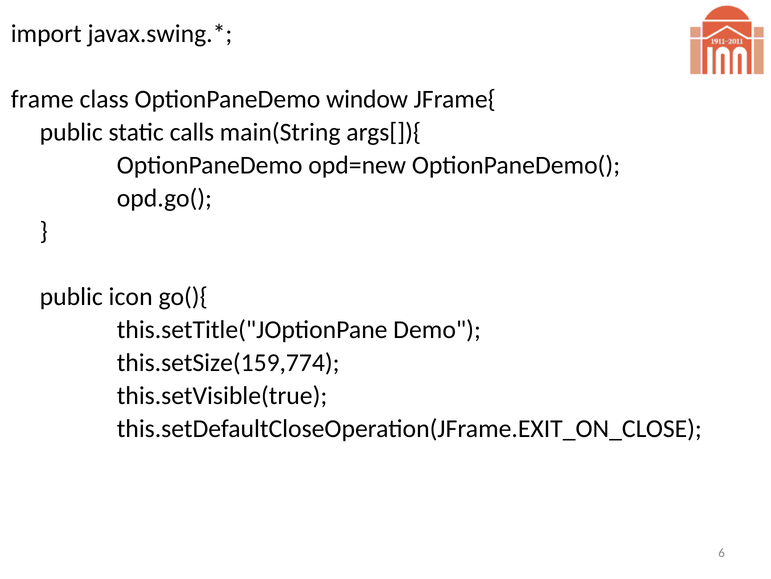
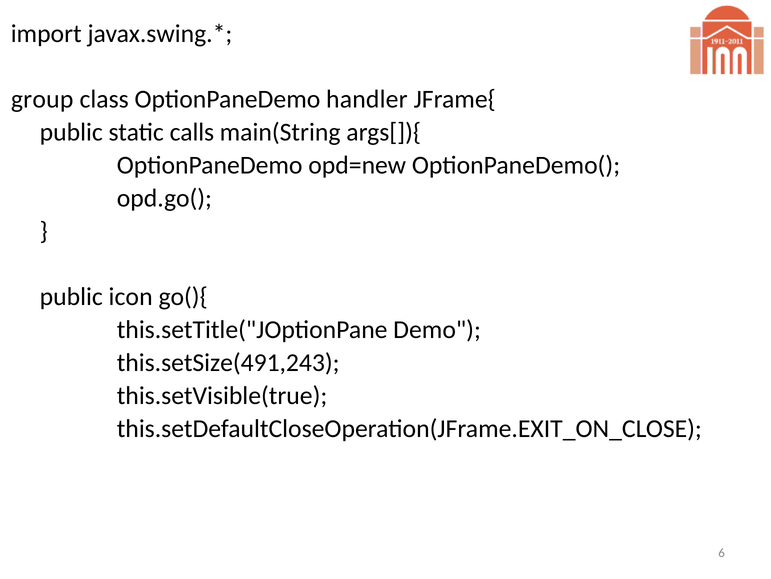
frame: frame -> group (42, 99)
window: window -> handler (367, 99)
this.setSize(159,774: this.setSize(159,774 -> this.setSize(491,243 (228, 362)
